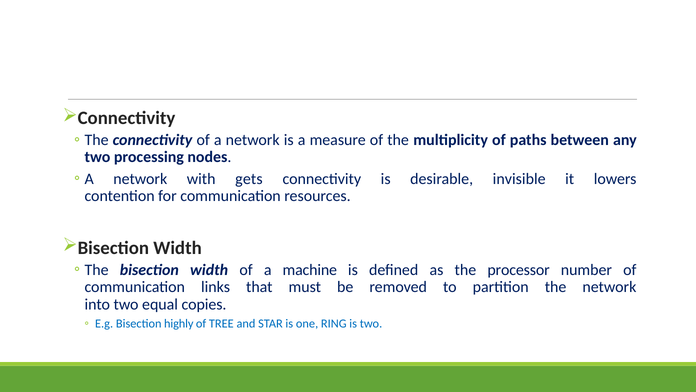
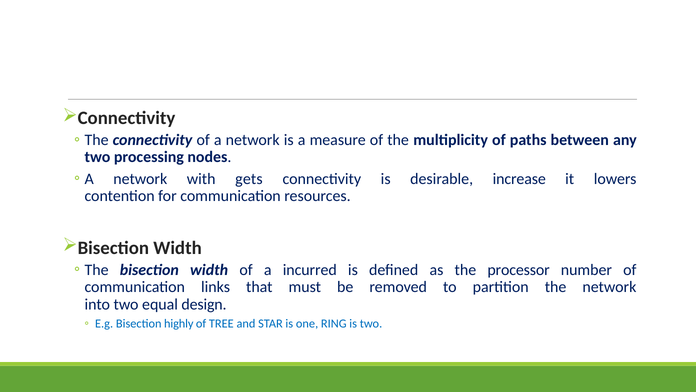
invisible: invisible -> increase (519, 179)
machine: machine -> incurred (310, 269)
copies: copies -> design (204, 304)
